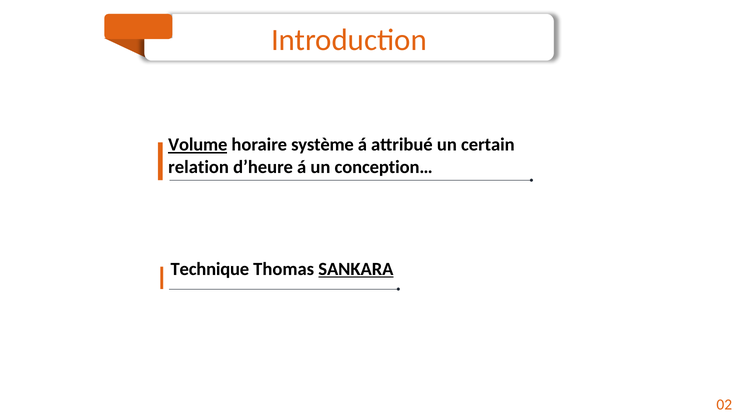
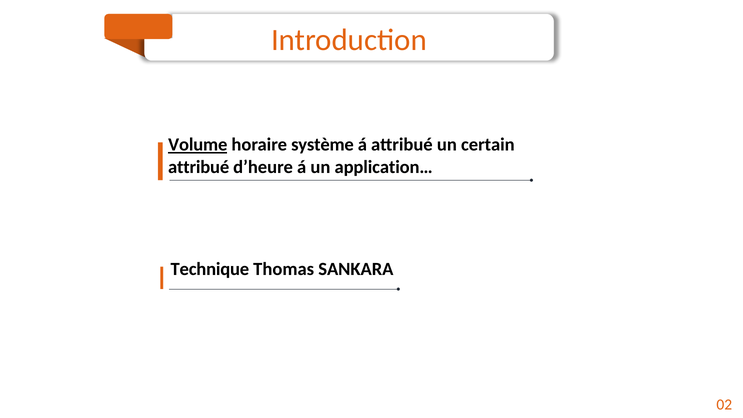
relation: relation -> attribué (199, 167)
conception…: conception… -> application… (384, 167)
SANKARA underline: present -> none (356, 269)
